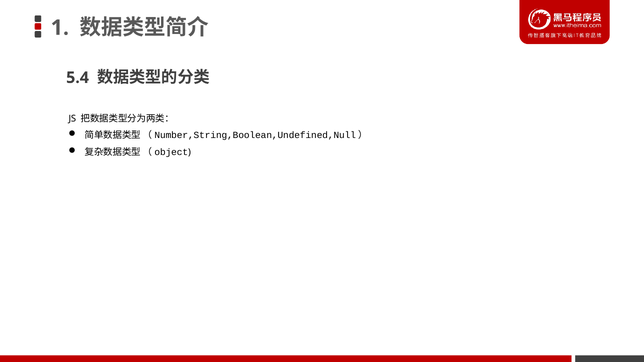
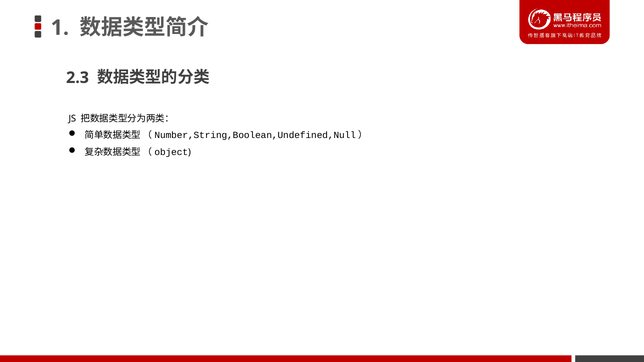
5.4: 5.4 -> 2.3 (78, 78)
